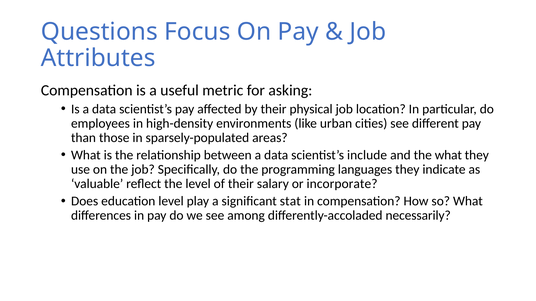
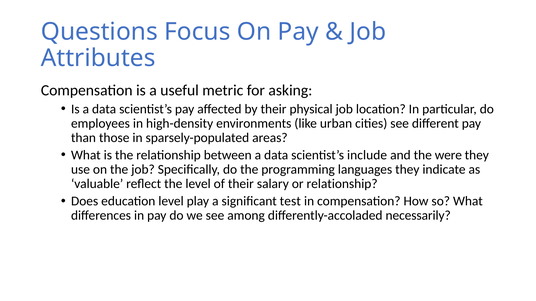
the what: what -> were (448, 155)
or incorporate: incorporate -> relationship (342, 184)
stat: stat -> test (290, 201)
